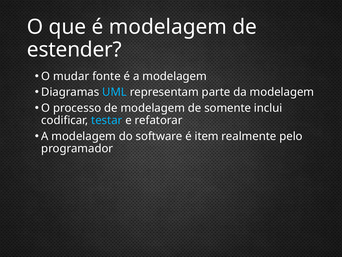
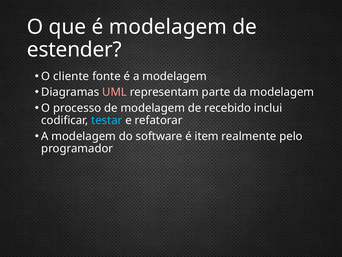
mudar: mudar -> cliente (71, 76)
UML colour: light blue -> pink (115, 92)
somente: somente -> recebido (228, 108)
